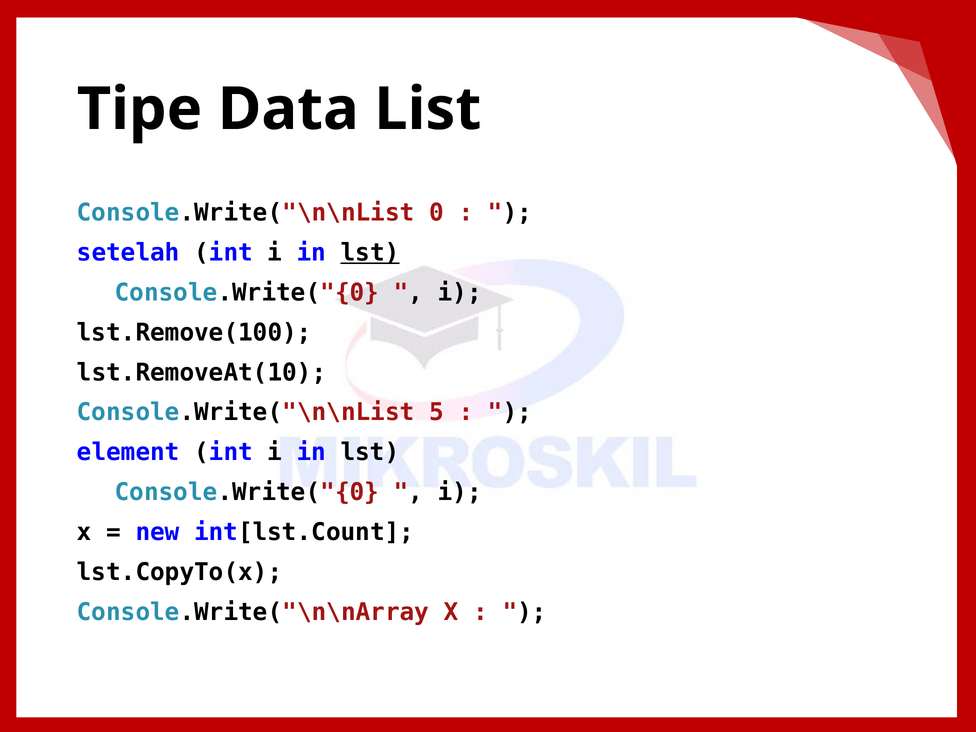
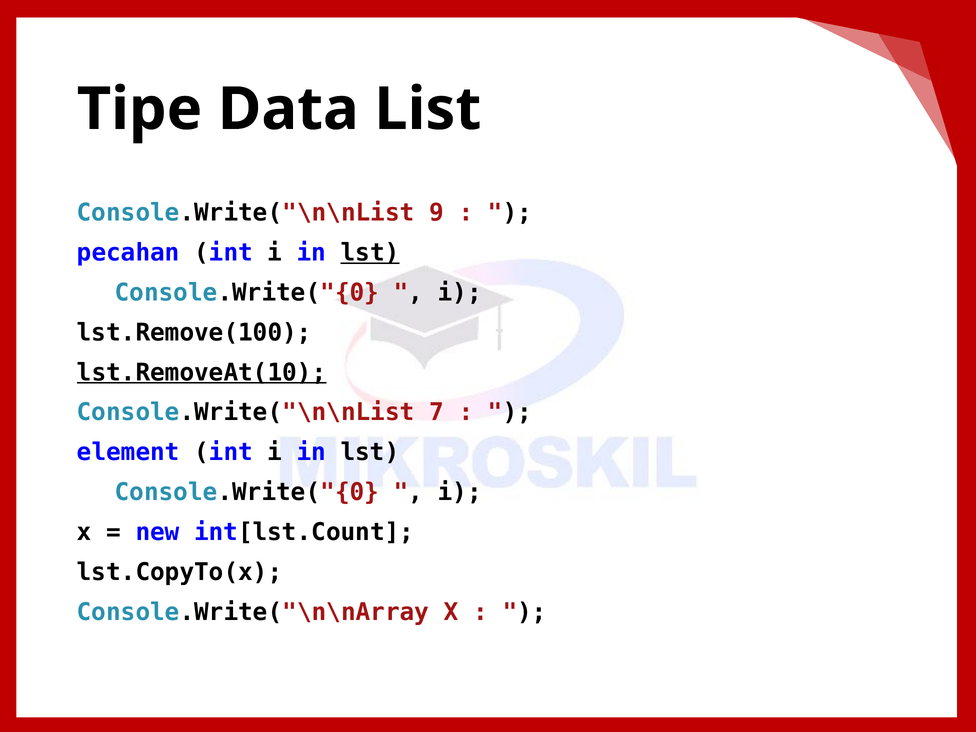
0: 0 -> 9 (437, 213)
setelah: setelah -> pecahan (128, 253)
lst.RemoveAt(10 underline: none -> present (202, 372)
5: 5 -> 7 (437, 412)
